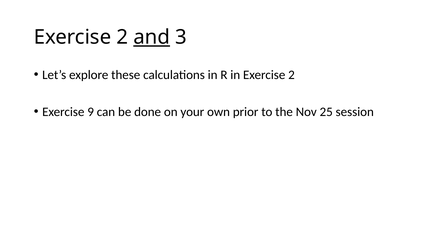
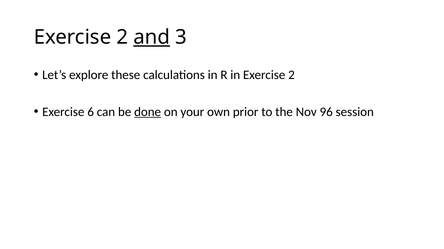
9: 9 -> 6 (91, 112)
done underline: none -> present (148, 112)
25: 25 -> 96 (326, 112)
